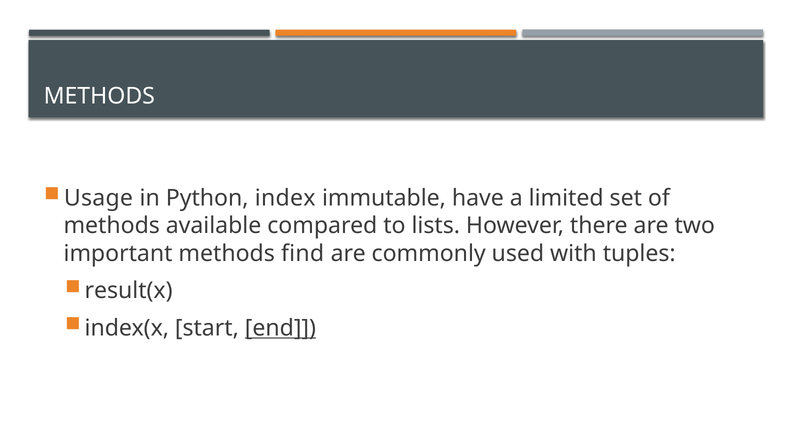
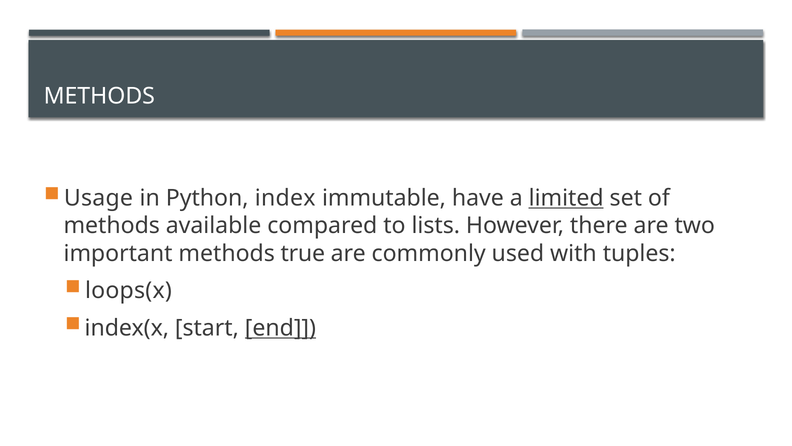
limited underline: none -> present (566, 198)
find: find -> true (303, 253)
result(x: result(x -> loops(x (128, 290)
